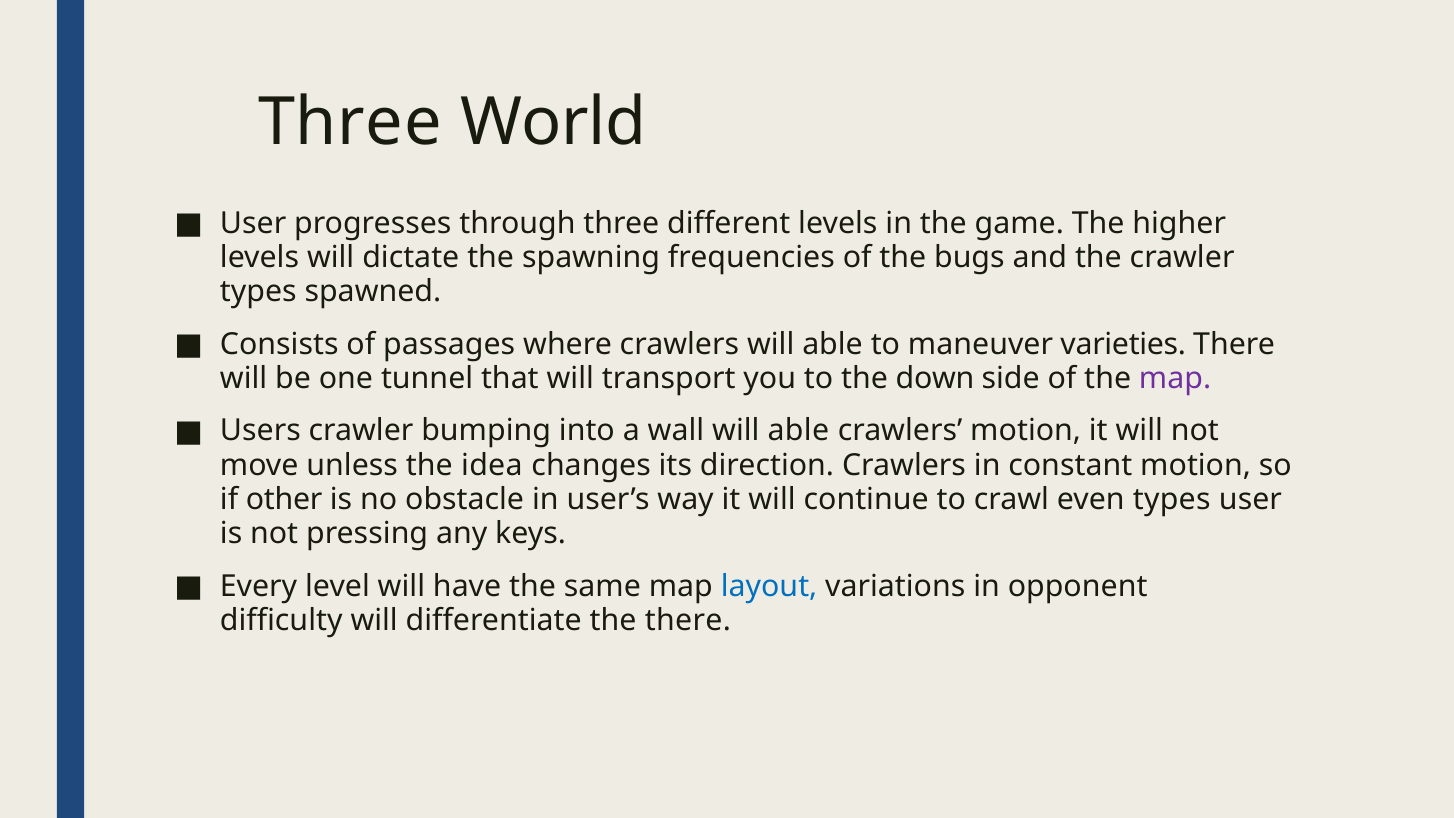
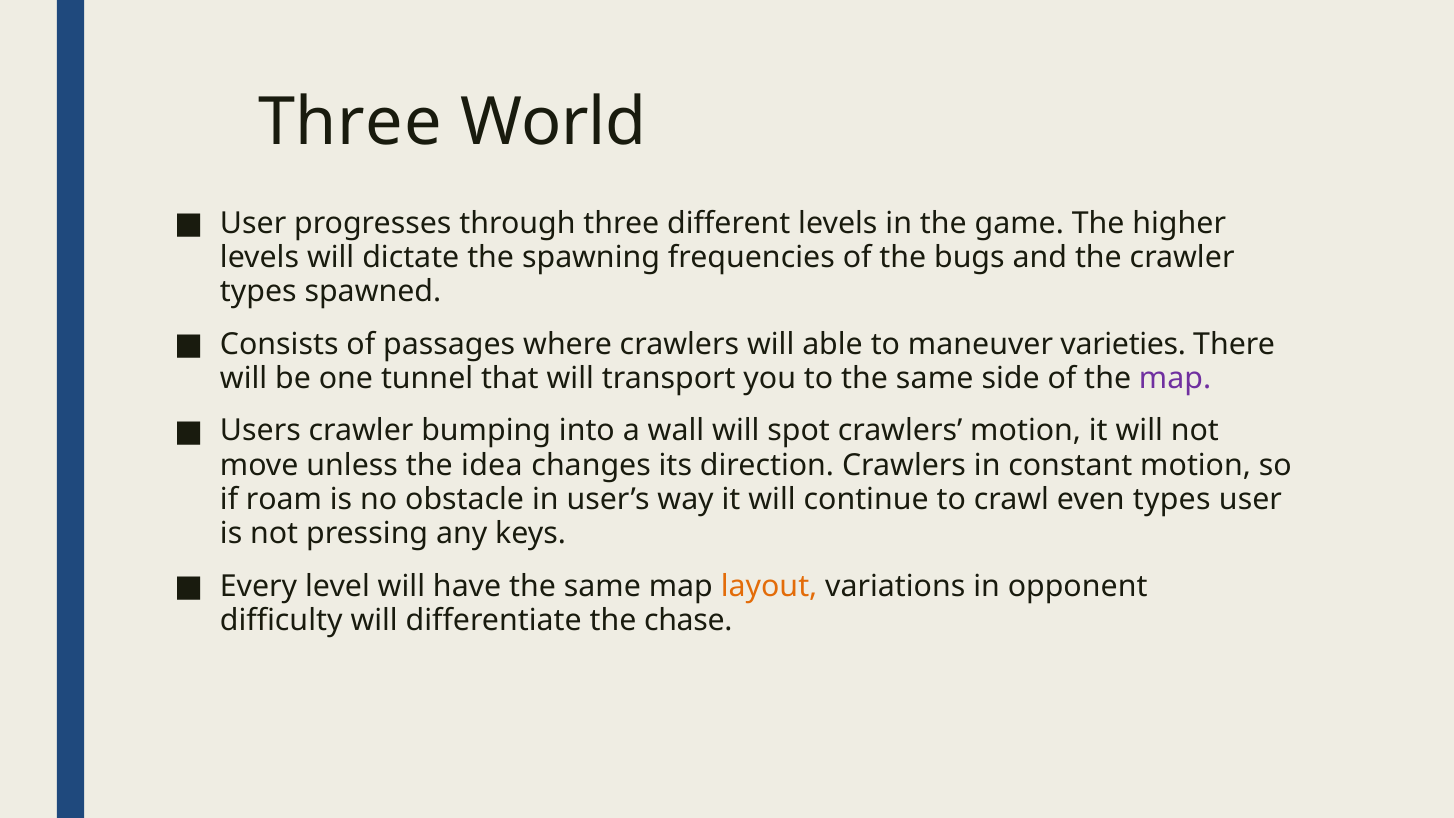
to the down: down -> same (935, 378)
wall will able: able -> spot (799, 431)
other: other -> roam (284, 499)
layout colour: blue -> orange (769, 586)
the there: there -> chase (688, 620)
